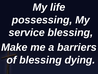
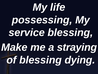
barriers: barriers -> straying (77, 47)
